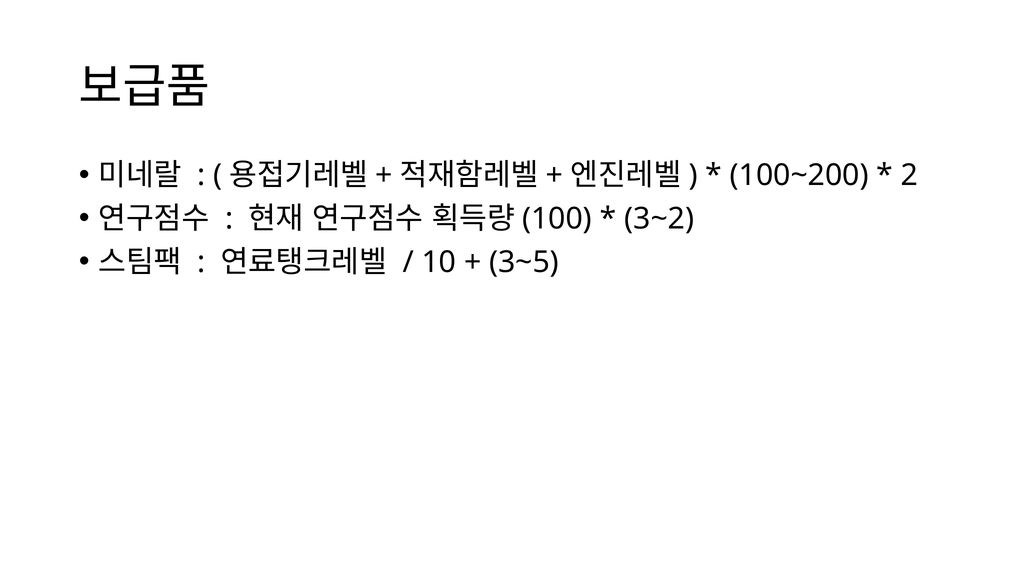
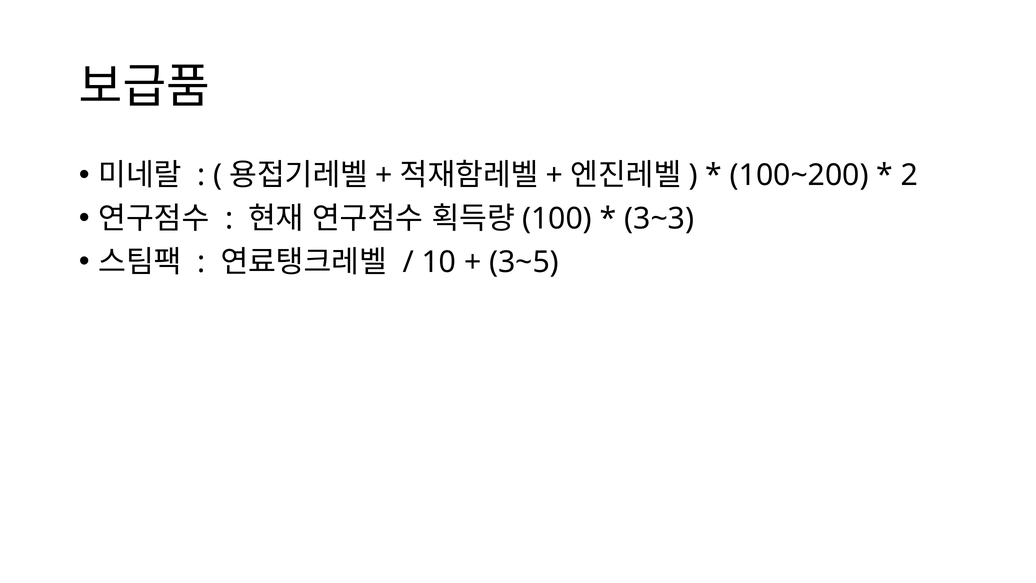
3~2: 3~2 -> 3~3 (659, 219)
